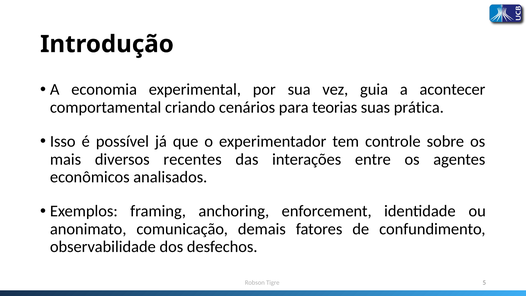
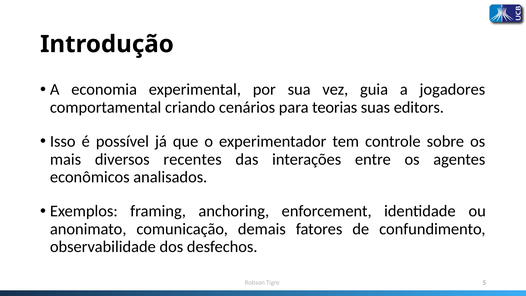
acontecer: acontecer -> jogadores (452, 90)
prática: prática -> editors (419, 107)
